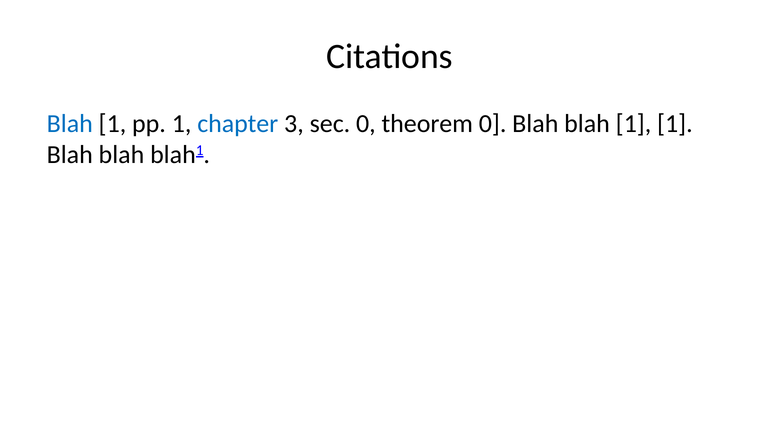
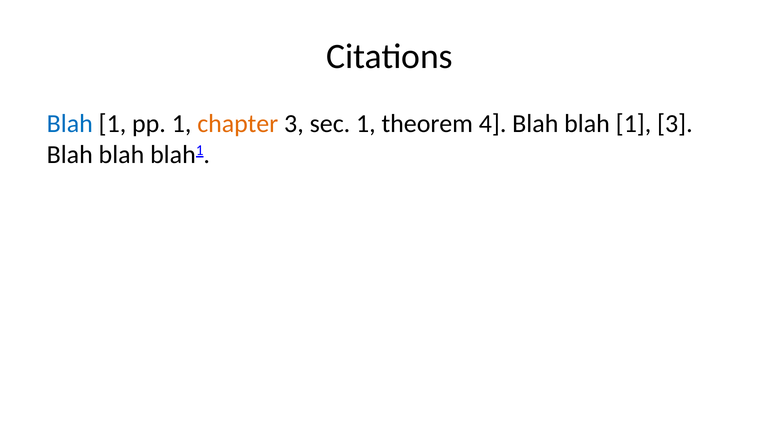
chapter colour: blue -> orange (238, 124)
sec 0: 0 -> 1 (366, 124)
theorem 0: 0 -> 4 (493, 124)
1 1: 1 -> 3 (675, 124)
